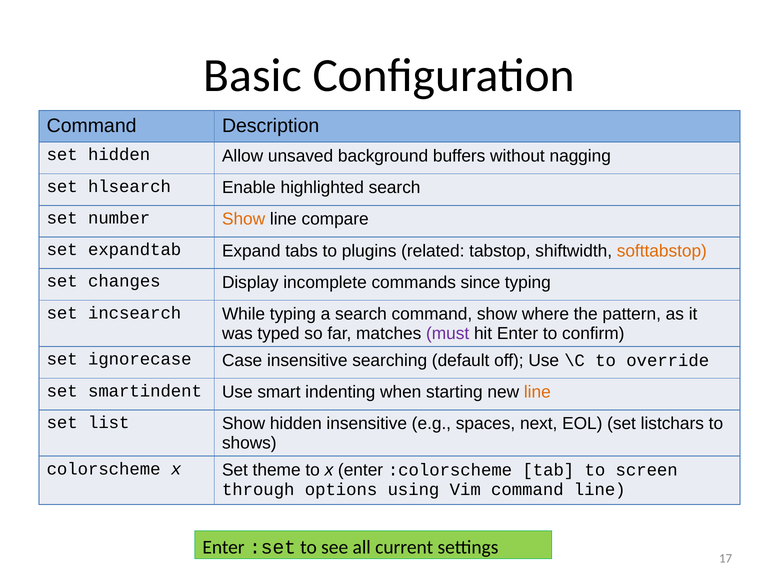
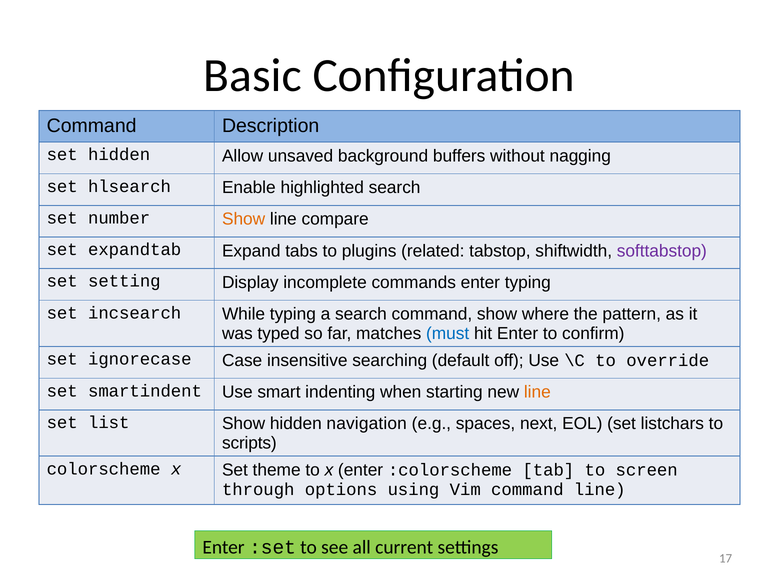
softtabstop colour: orange -> purple (662, 250)
changes: changes -> setting (124, 281)
commands since: since -> enter (480, 282)
must colour: purple -> blue (448, 333)
hidden insensitive: insensitive -> navigation (367, 423)
shows: shows -> scripts (249, 442)
